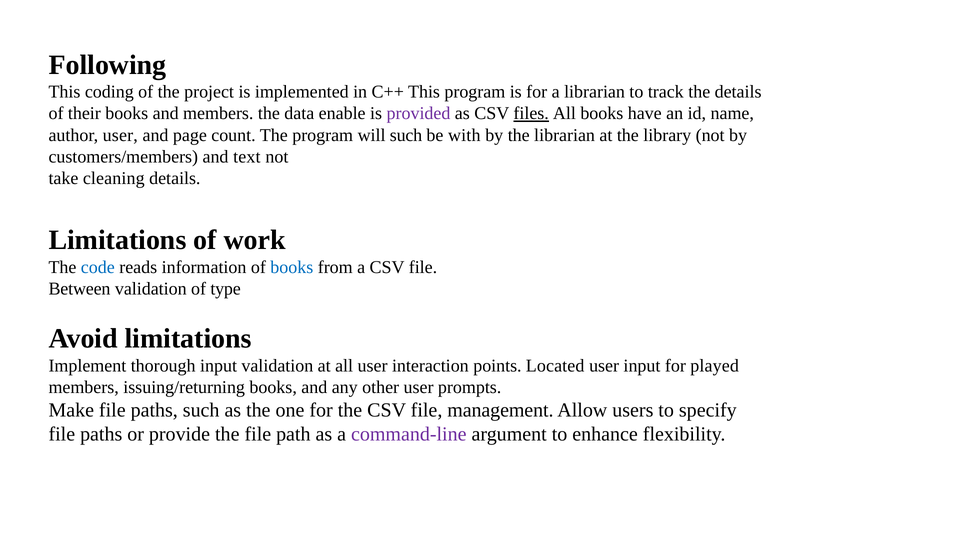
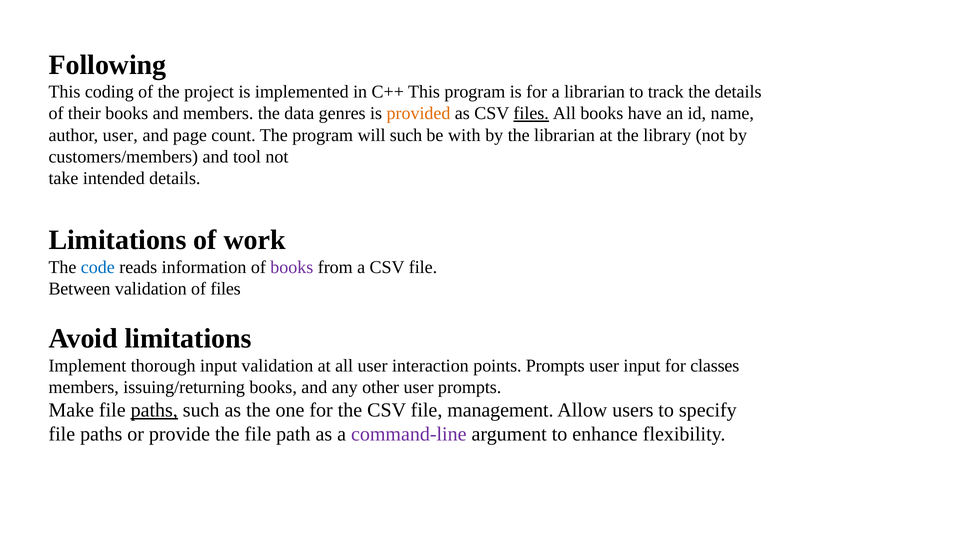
enable: enable -> genres (342, 113)
provided colour: purple -> orange (418, 113)
text: text -> tool (247, 157)
cleaning: cleaning -> intended (114, 178)
books colour: blue -> purple (292, 267)
of type: type -> files (226, 288)
points Located: Located -> Prompts (555, 365)
played: played -> classes (715, 365)
paths underline: none -> present (154, 410)
